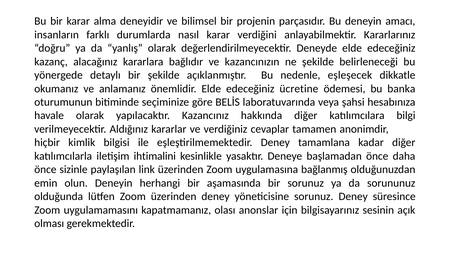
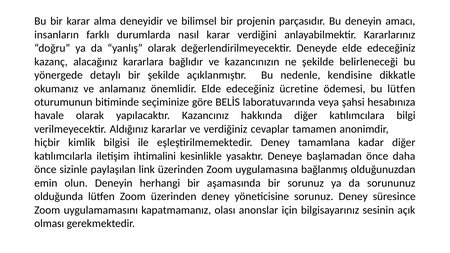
eşleşecek: eşleşecek -> kendisine (350, 75)
bu banka: banka -> lütfen (401, 89)
